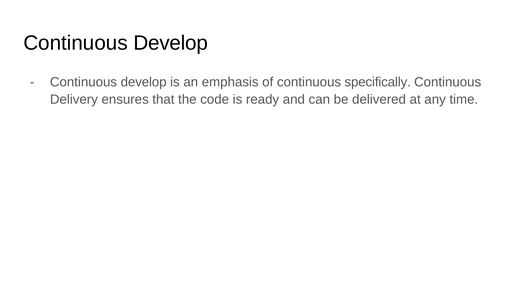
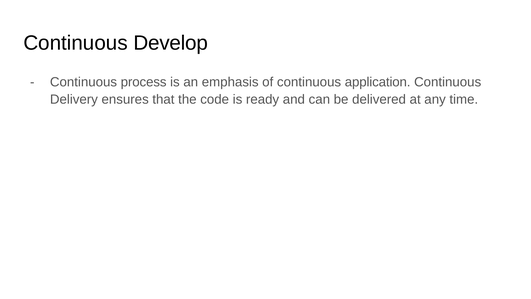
develop: develop -> process (144, 82)
specifically: specifically -> application (378, 82)
